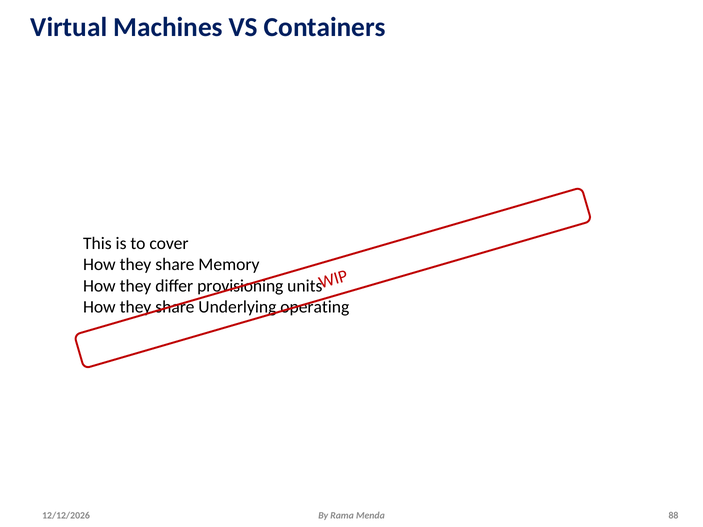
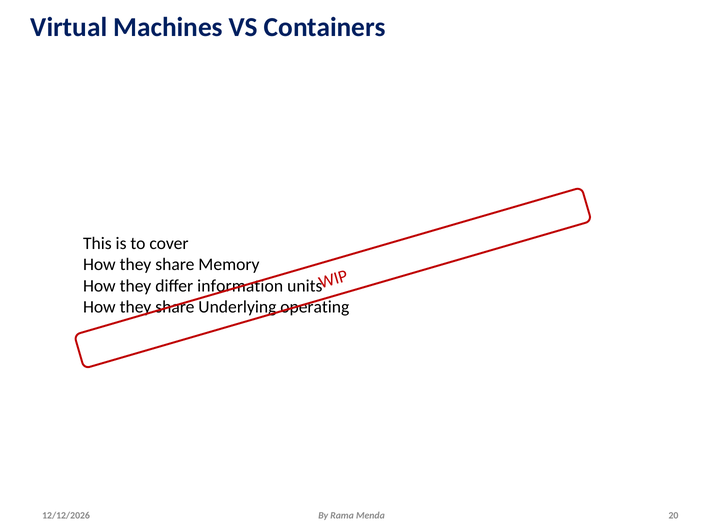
provisioning: provisioning -> information (240, 286)
88: 88 -> 20 (673, 516)
